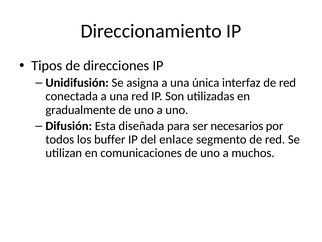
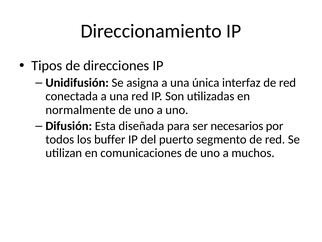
gradualmente: gradualmente -> normalmente (81, 110)
enlace: enlace -> puerto (176, 139)
